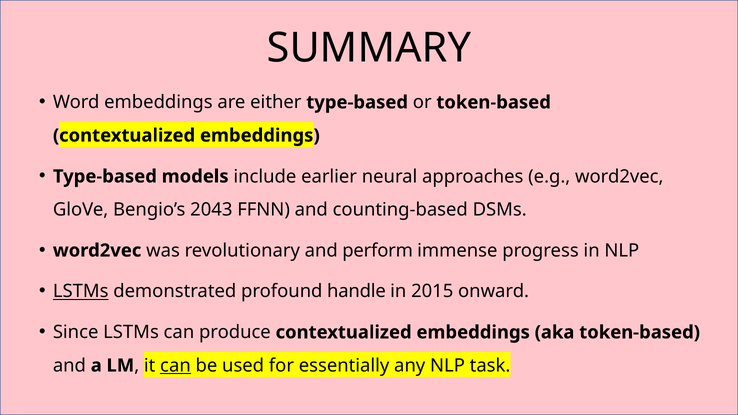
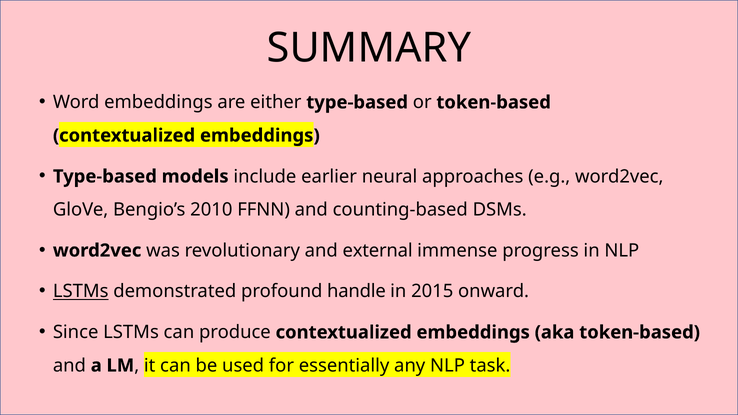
2043: 2043 -> 2010 (211, 210)
perform: perform -> external (378, 251)
can underline: present -> none (175, 366)
